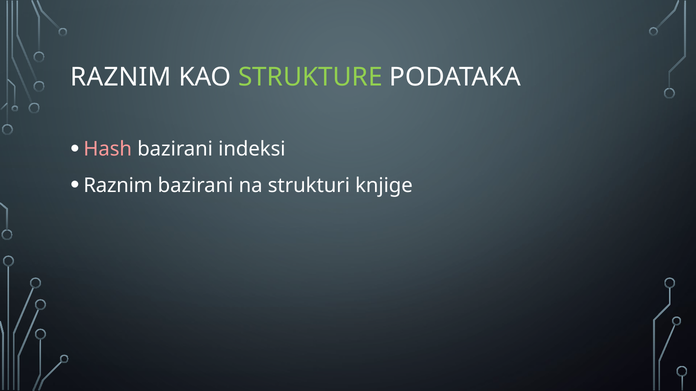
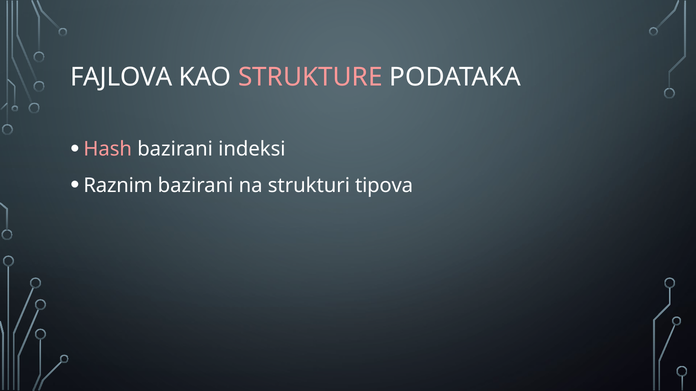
RAZNIM: RAZNIM -> FAJLOVA (121, 77)
STRUKTURE colour: light green -> pink (310, 77)
knjige: knjige -> tipova (384, 186)
